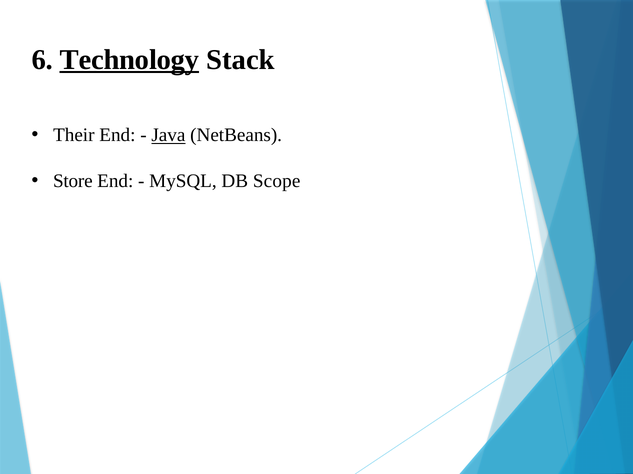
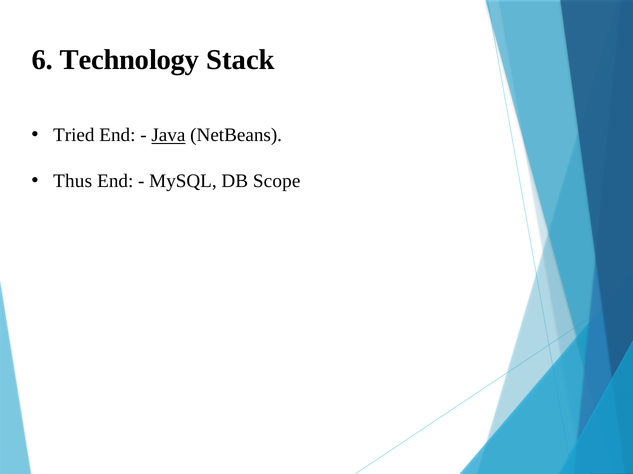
Technology underline: present -> none (129, 60)
Their: Their -> Tried (74, 135)
Store: Store -> Thus (73, 181)
